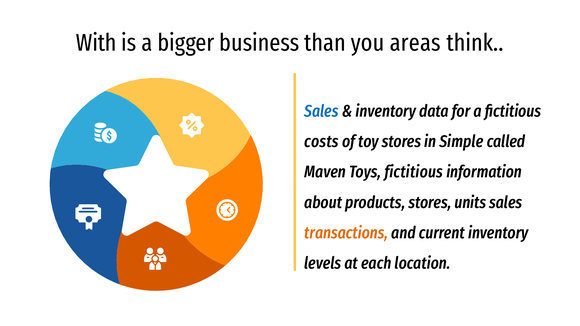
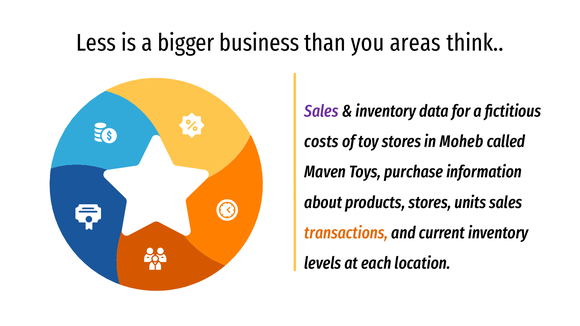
With: With -> Less (96, 43)
Sales colour: blue -> purple (321, 111)
Simple: Simple -> Moheb (461, 142)
Toys fictitious: fictitious -> purchase (414, 172)
